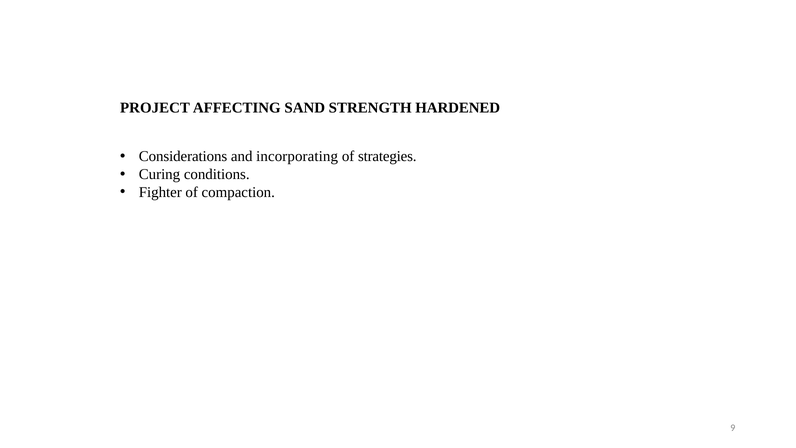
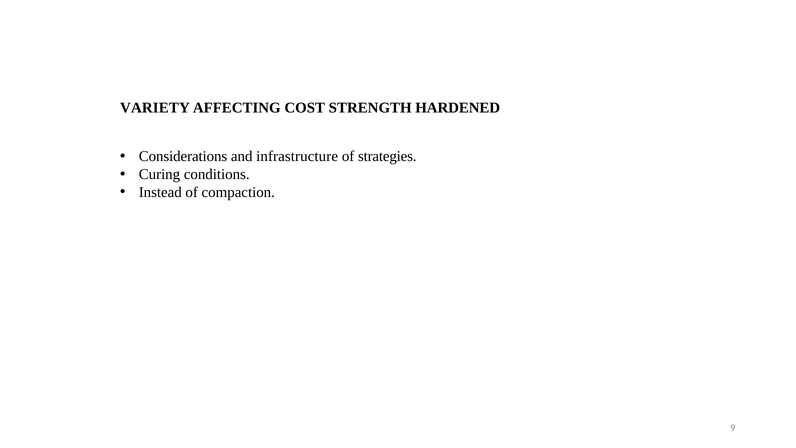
PROJECT: PROJECT -> VARIETY (155, 108)
SAND: SAND -> COST (305, 108)
incorporating: incorporating -> infrastructure (297, 156)
Fighter: Fighter -> Instead (160, 192)
